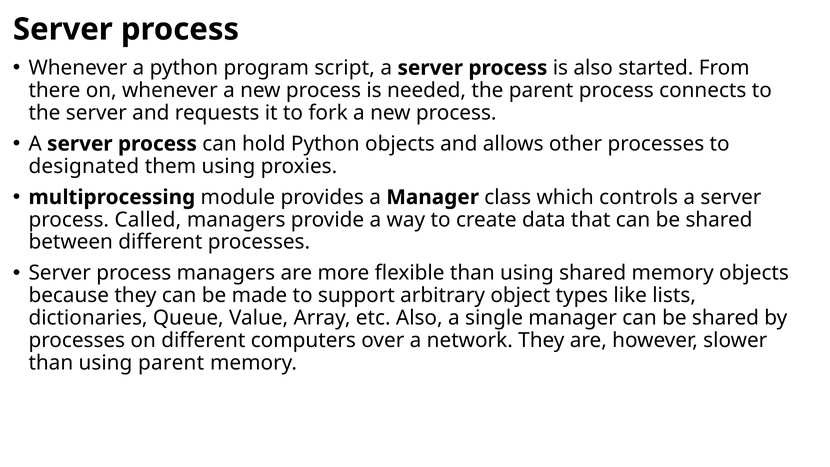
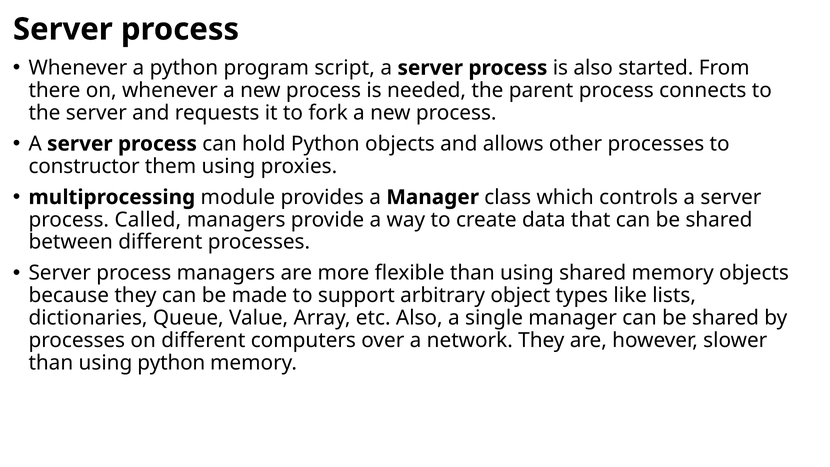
designated: designated -> constructor (84, 166)
using parent: parent -> python (171, 363)
